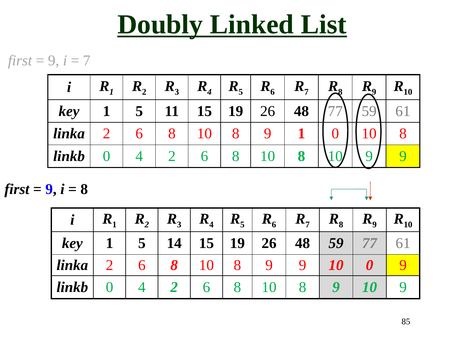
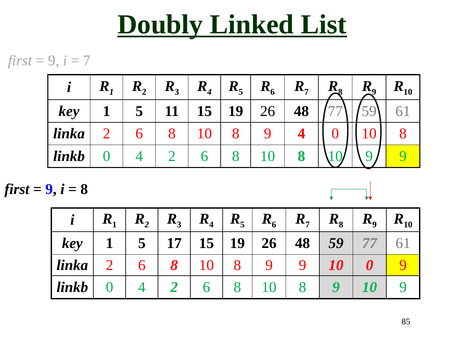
9 1: 1 -> 4 (301, 134)
14: 14 -> 17 (174, 244)
